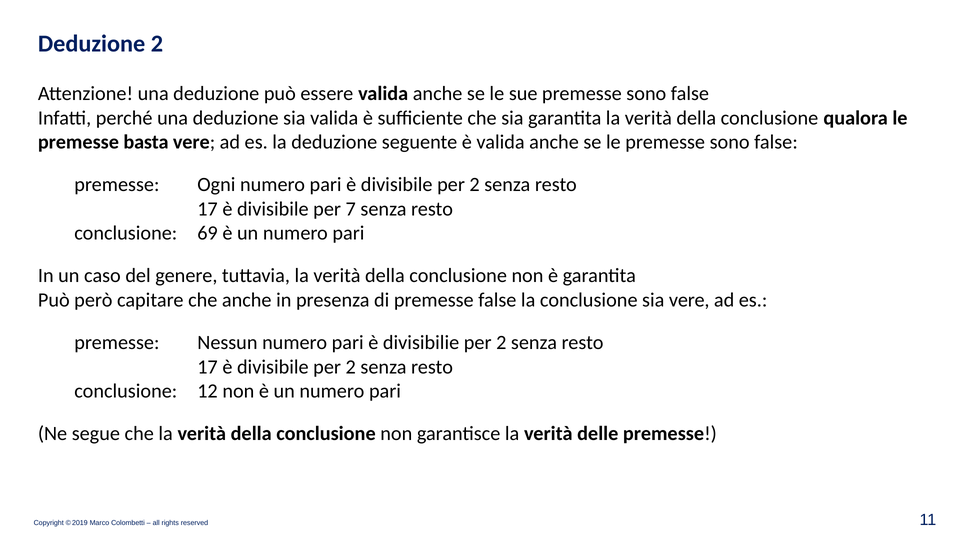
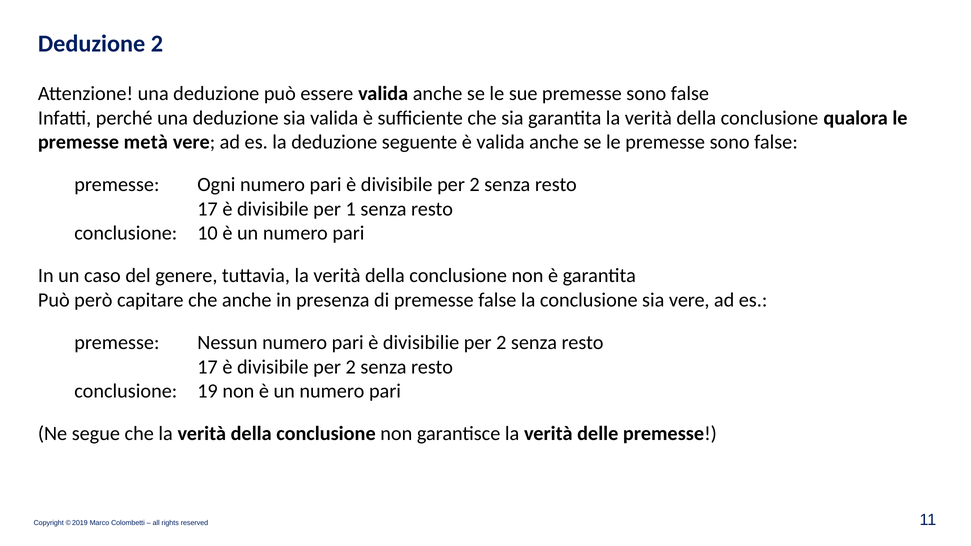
basta: basta -> metà (146, 142)
7: 7 -> 1 (351, 209)
69: 69 -> 10 (208, 233)
12: 12 -> 19 (208, 391)
